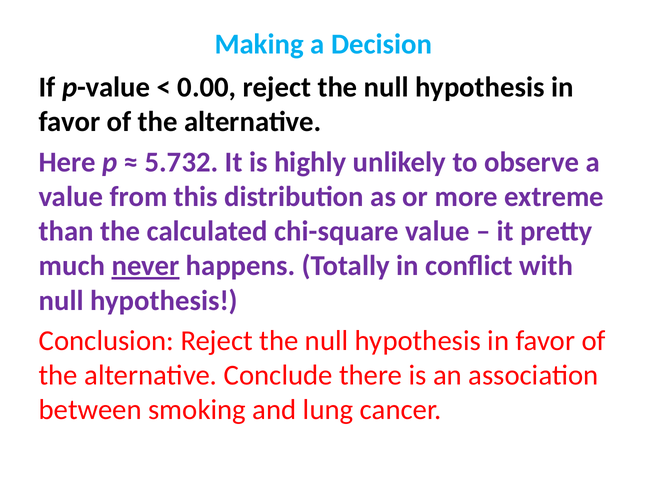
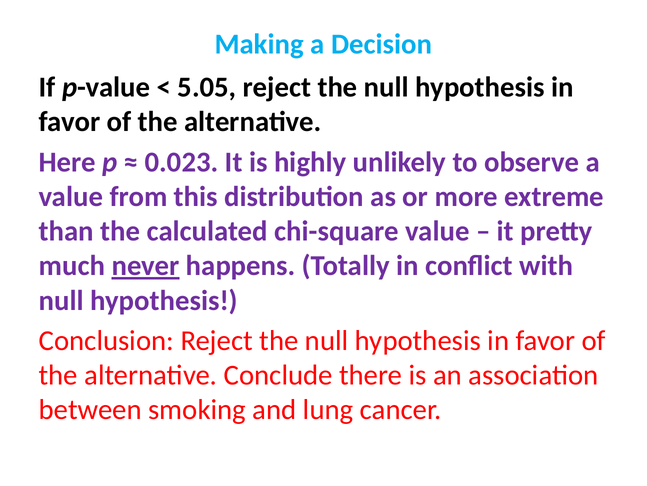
0.00: 0.00 -> 5.05 (207, 87)
5.732: 5.732 -> 0.023 (182, 162)
